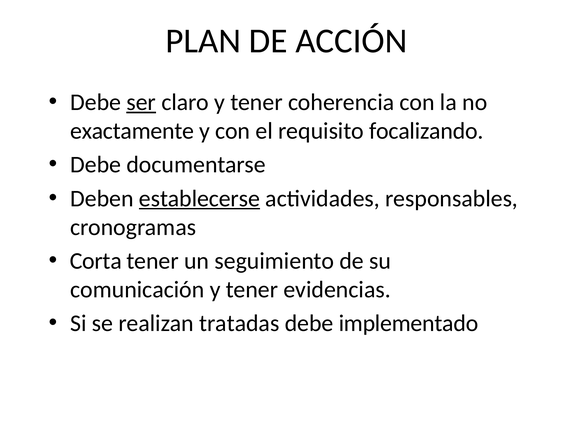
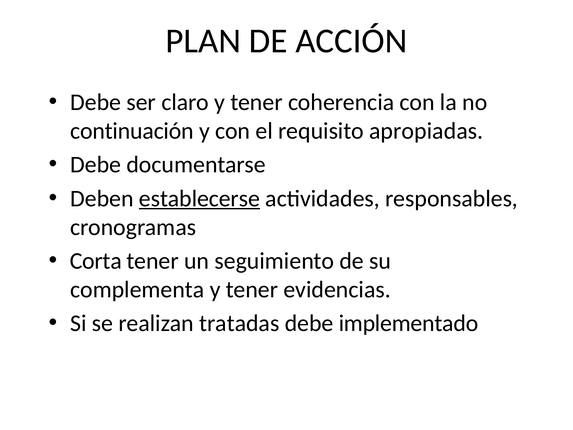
ser underline: present -> none (141, 102)
exactamente: exactamente -> continuación (132, 131)
focalizando: focalizando -> apropiadas (426, 131)
comunicación: comunicación -> complementa (137, 289)
